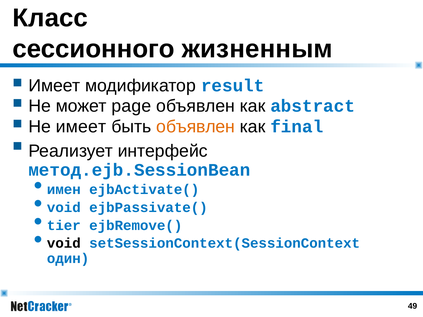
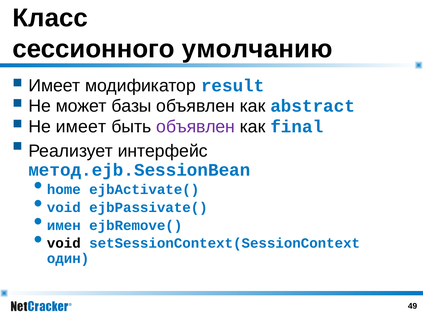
жизненным: жизненным -> умолчанию (257, 49)
page: page -> базы (132, 106)
объявлен colour: orange -> purple (196, 127)
имен: имен -> home (64, 190)
tier: tier -> имен (64, 226)
